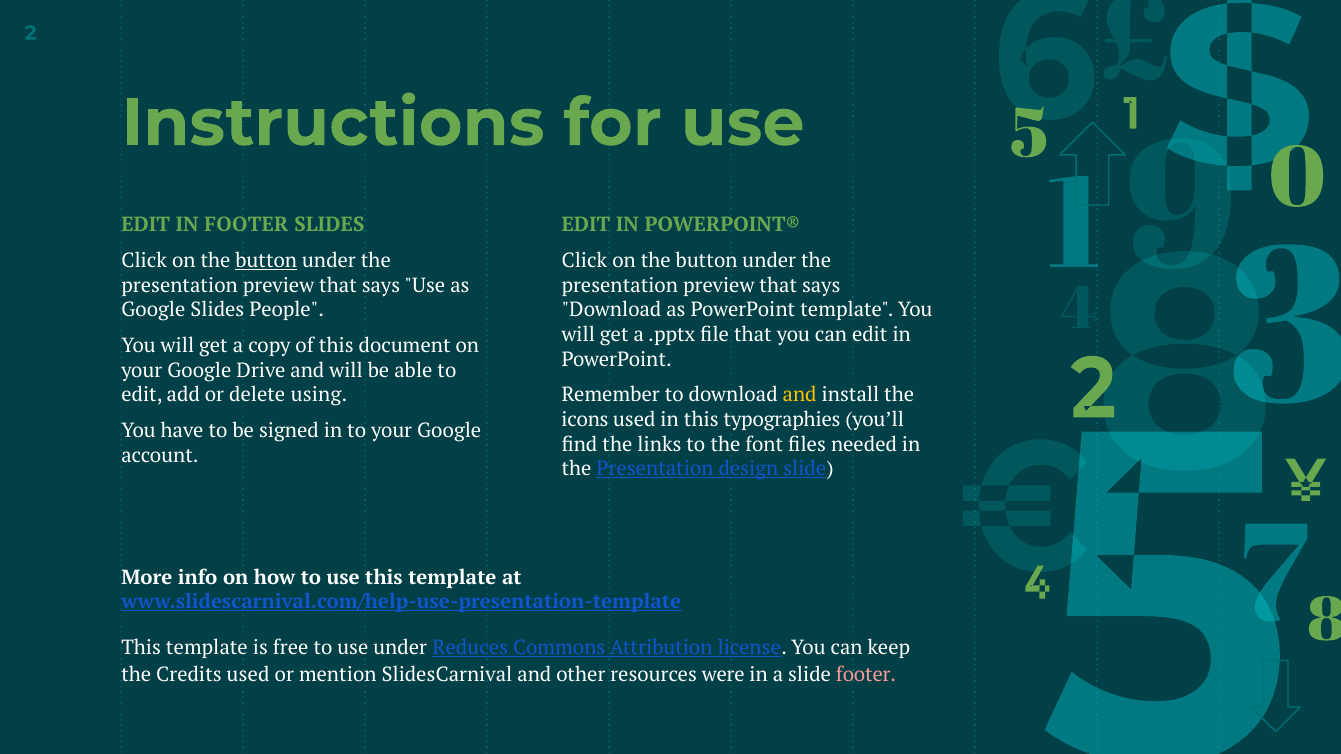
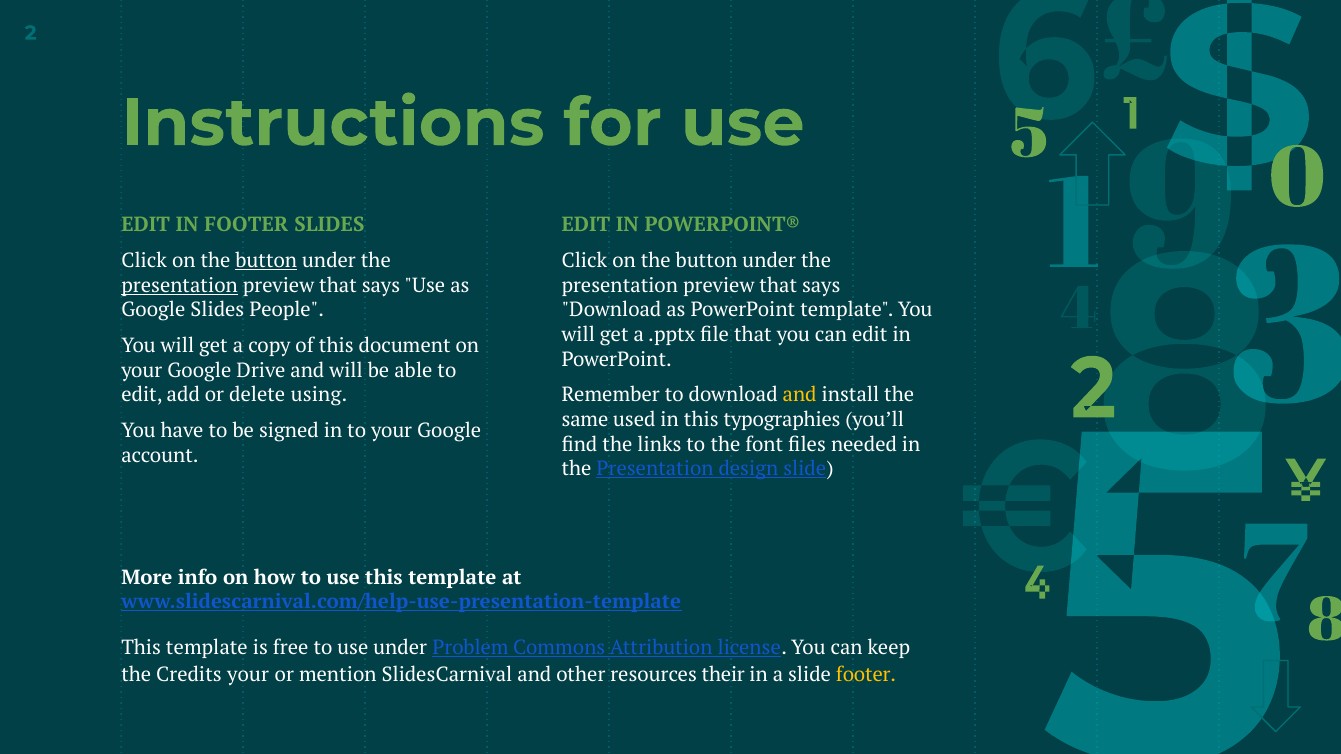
presentation underline: none -> present (180, 286)
icons: icons -> same (585, 420)
Reduces: Reduces -> Problem (470, 648)
Credits used: used -> your (248, 675)
were: were -> their (723, 675)
footer colour: pink -> yellow (866, 675)
